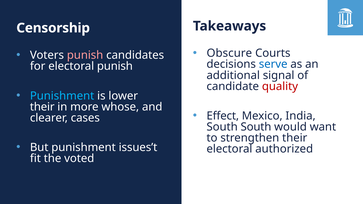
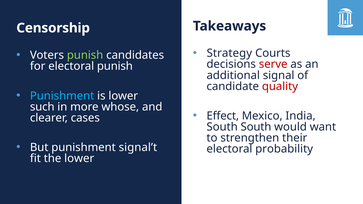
Obscure: Obscure -> Strategy (229, 53)
punish colour: pink -> light green (85, 55)
serve colour: blue -> red (273, 64)
their: their -> such (42, 107)
issues’t: issues’t -> signal’t (138, 148)
authorized: authorized -> probability (284, 149)
the voted: voted -> lower (79, 159)
